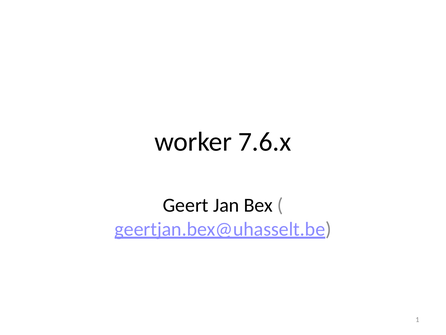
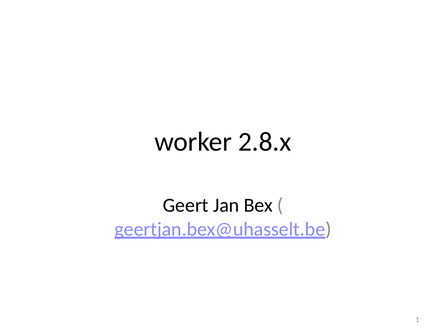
7.6.x: 7.6.x -> 2.8.x (265, 142)
